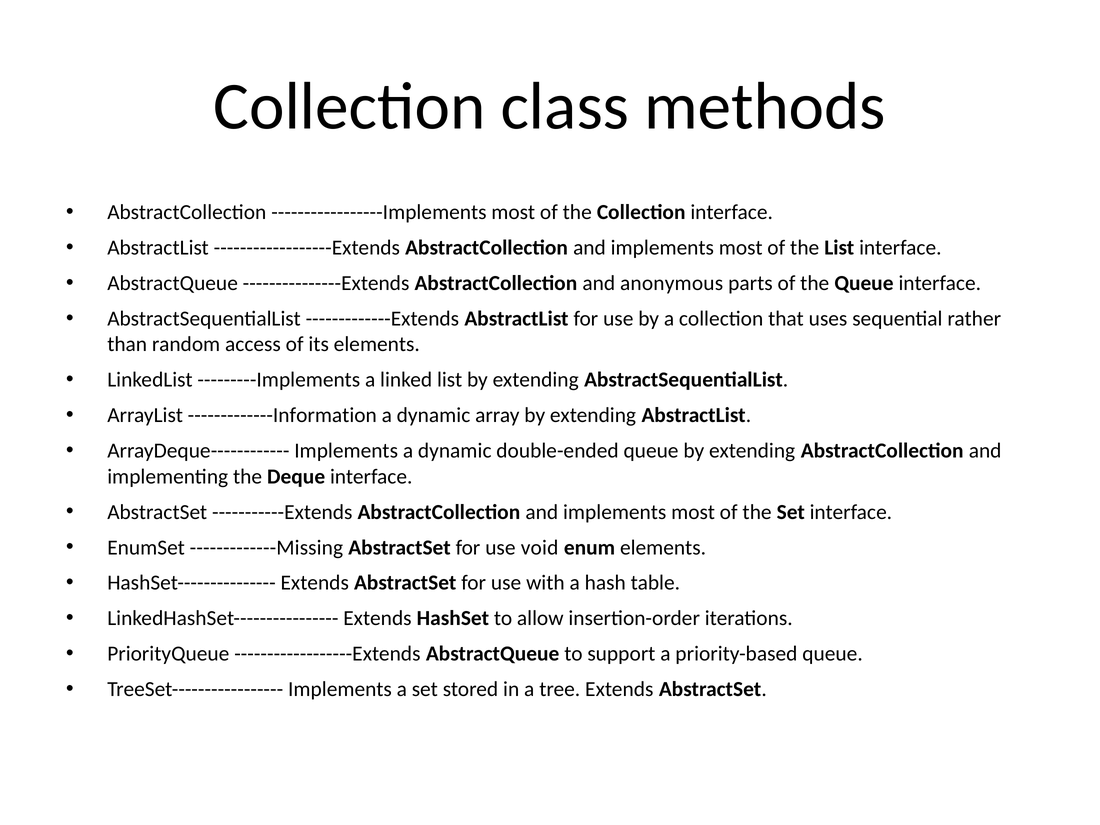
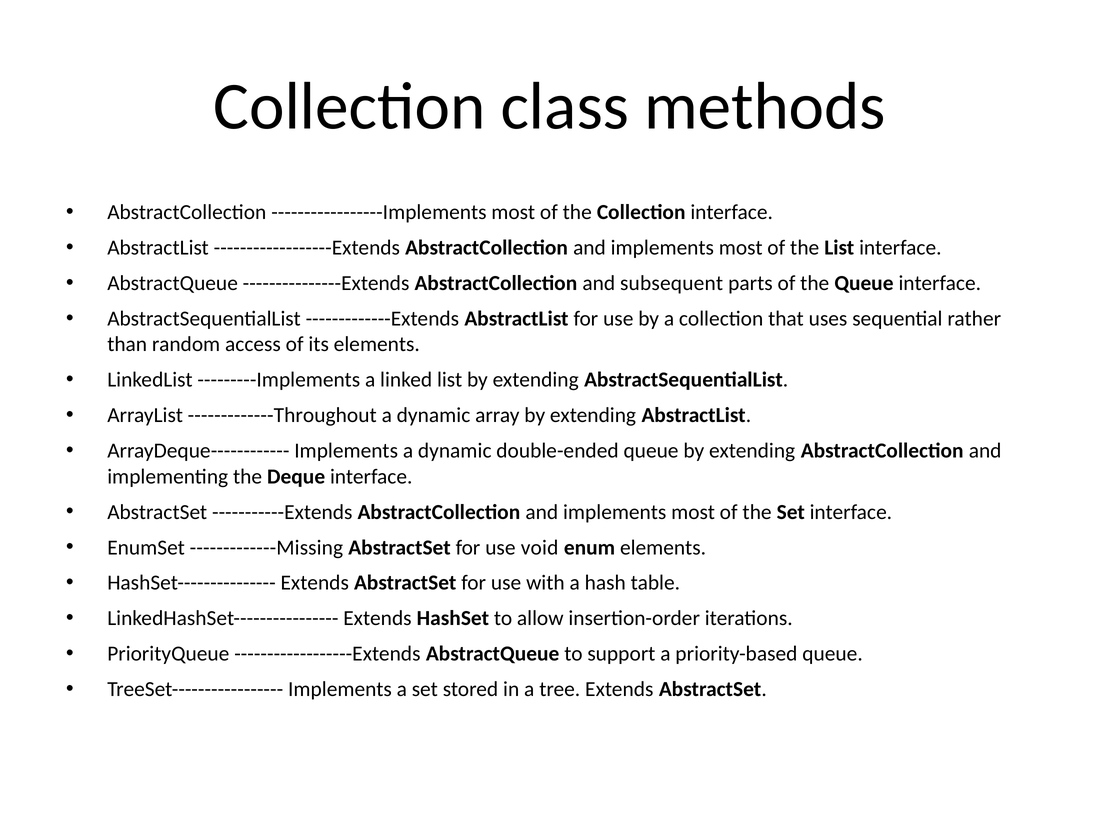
anonymous: anonymous -> subsequent (672, 283)
-------------Information: -------------Information -> -------------Throughout (282, 415)
